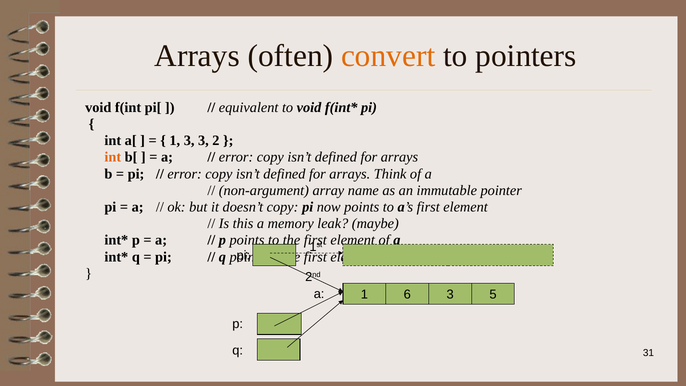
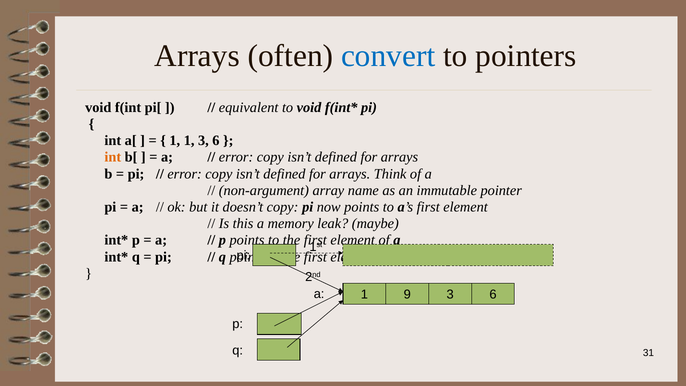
convert colour: orange -> blue (388, 56)
1 3: 3 -> 1 (189, 141)
2: 2 -> 6 (216, 141)
6: 6 -> 9 (407, 295)
5: 5 -> 6 (493, 295)
